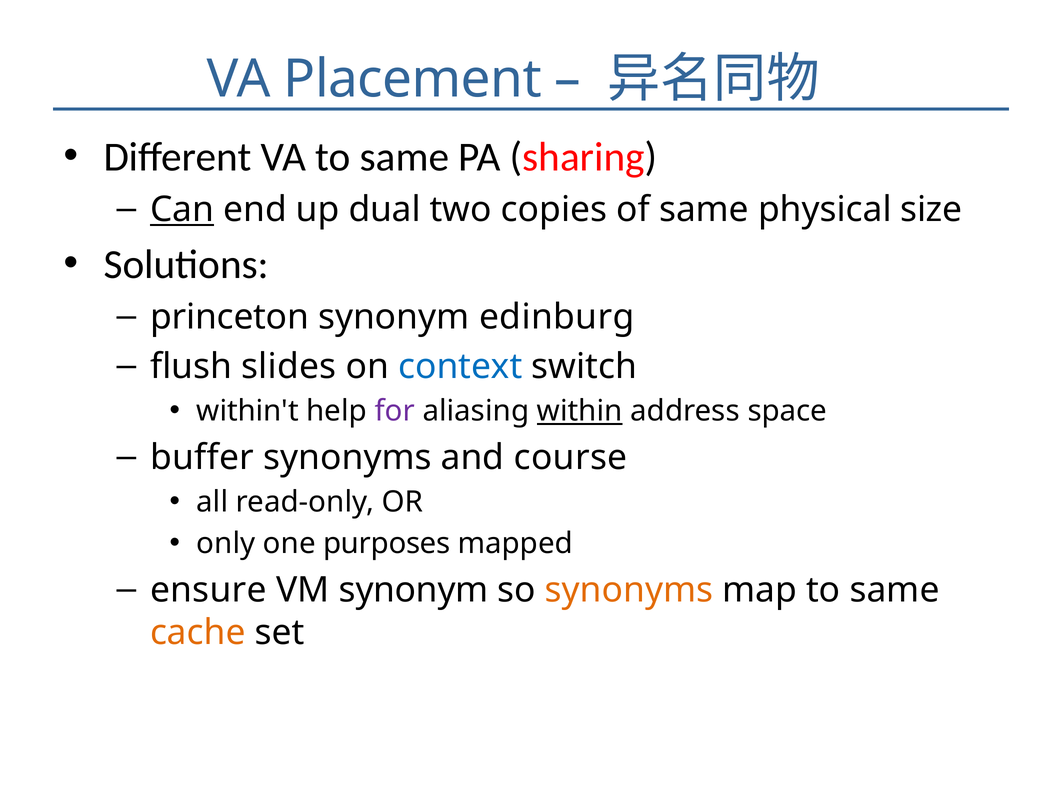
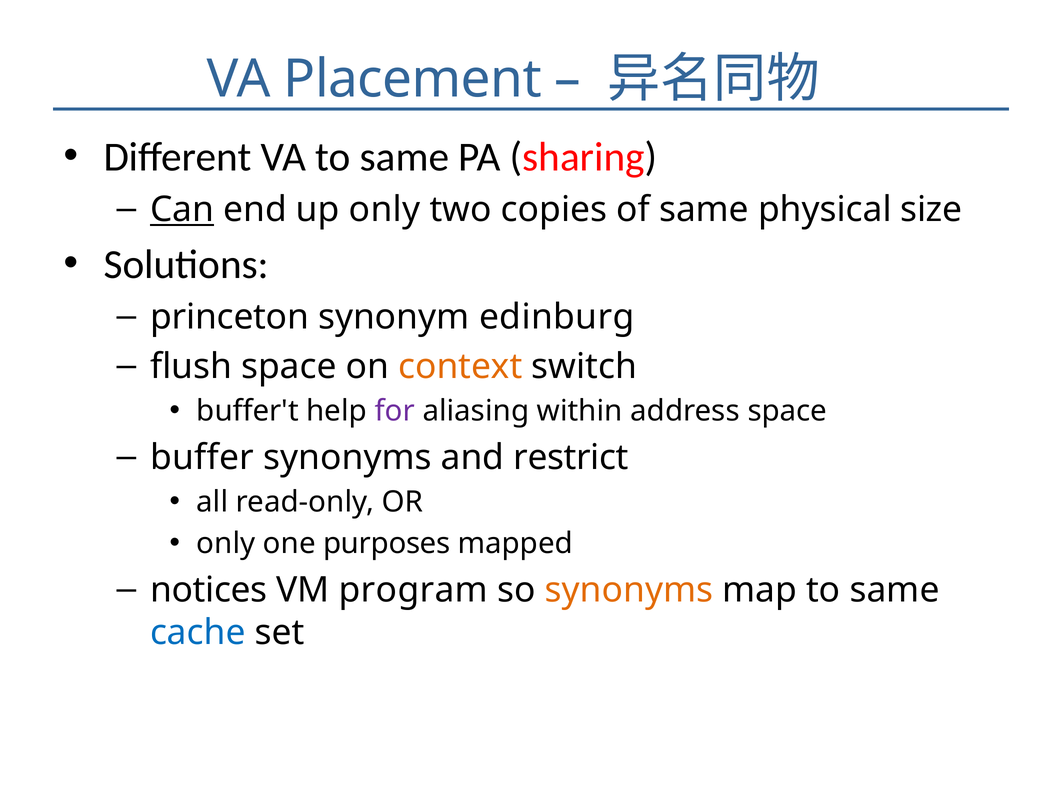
up dual: dual -> only (385, 210)
flush slides: slides -> space (289, 367)
context colour: blue -> orange (460, 367)
within't: within't -> buffer't (248, 411)
within underline: present -> none (580, 411)
course: course -> restrict (571, 457)
ensure: ensure -> notices (209, 590)
VM synonym: synonym -> program (413, 590)
cache colour: orange -> blue (198, 632)
